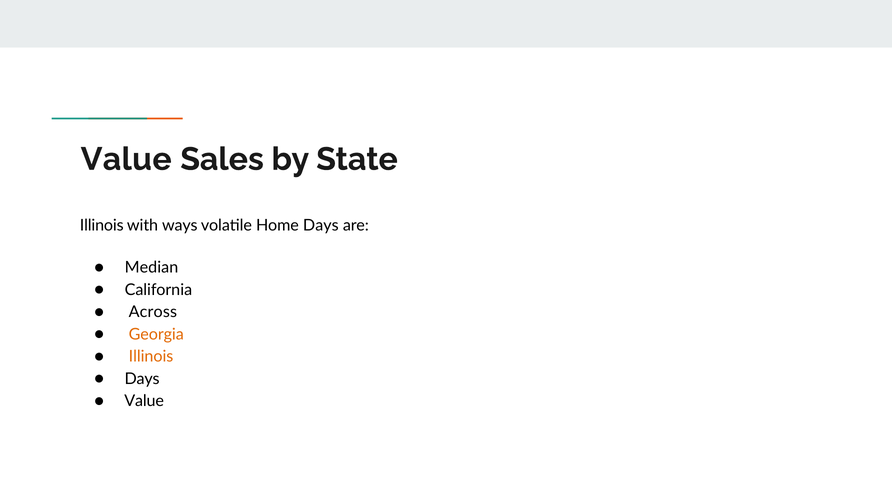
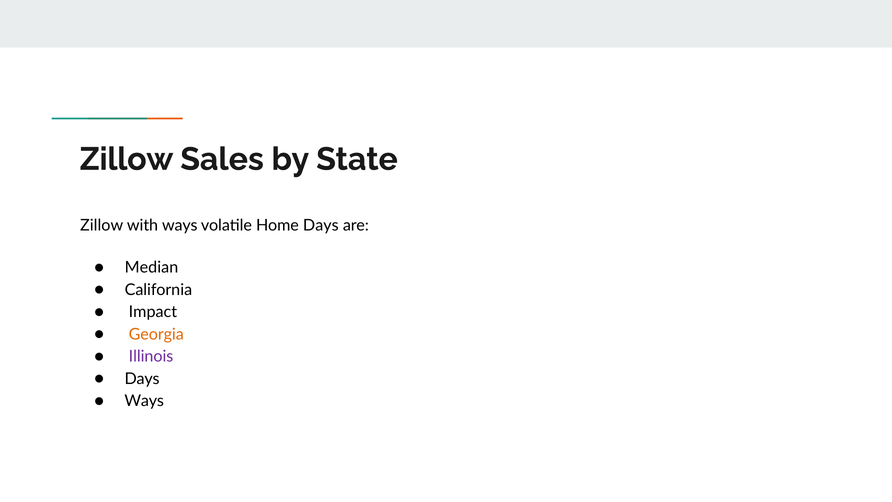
Value: Value -> Zillow (126, 159)
Illinois: Illinois -> Zillow (102, 225)
Across: Across -> Impact (153, 312)
Illinois colour: orange -> purple (151, 356)
Value: Value -> Ways (144, 401)
